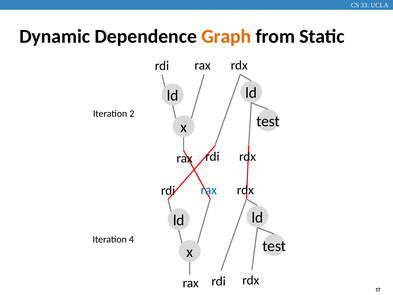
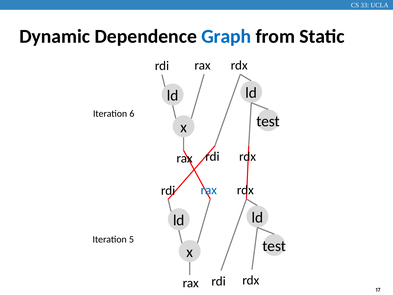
Graph colour: orange -> blue (226, 36)
2: 2 -> 6 (132, 114)
4: 4 -> 5 (131, 239)
